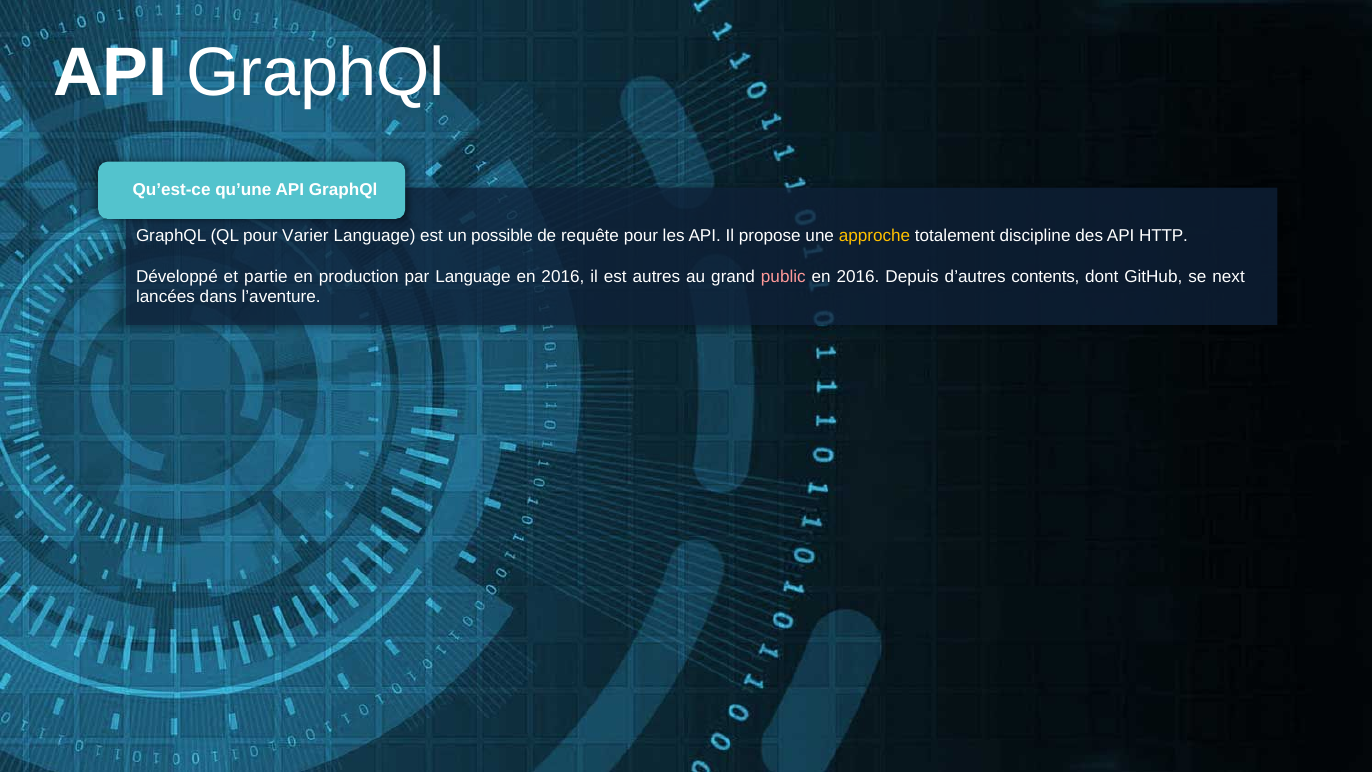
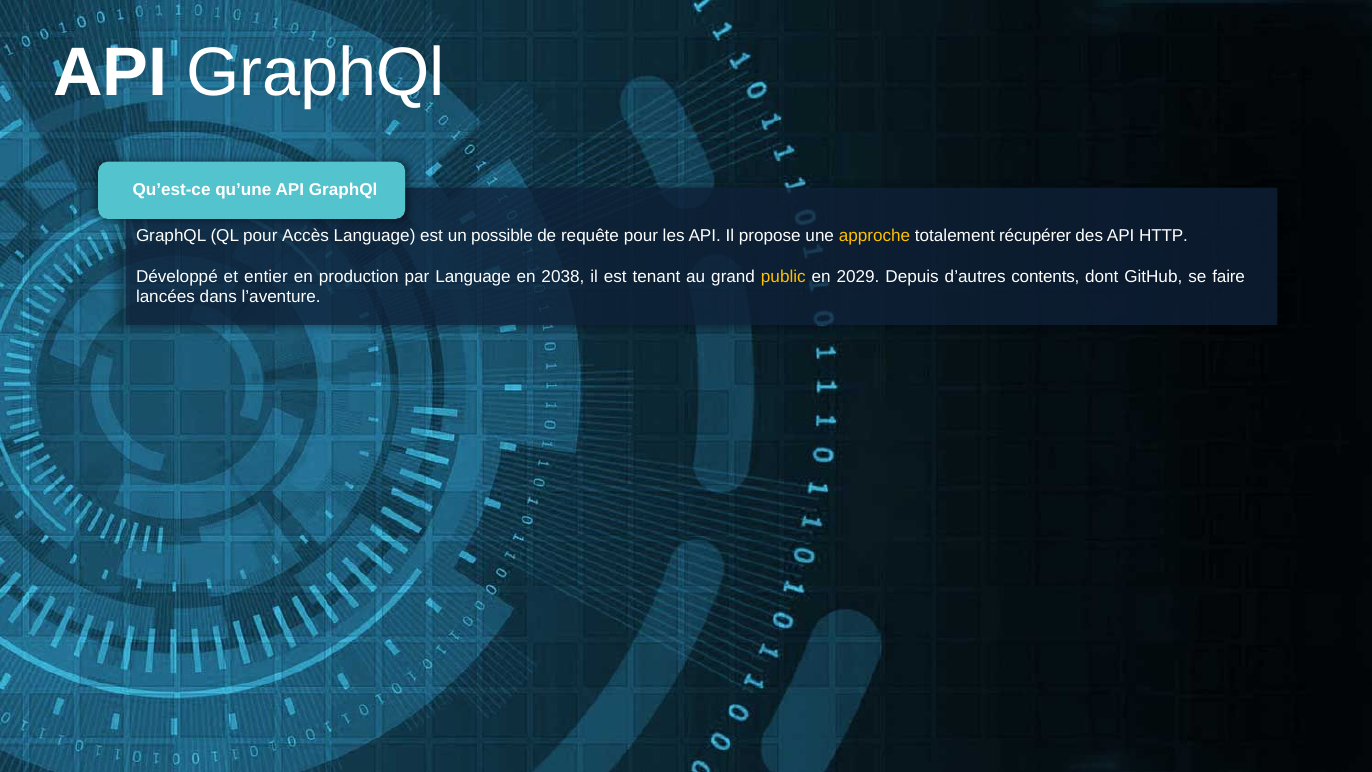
Varier: Varier -> Accès (306, 235)
discipline: discipline -> récupérer (1035, 235)
partie: partie -> entier (266, 277)
2016: 2016 -> 2038 (563, 277)
autres: autres -> tenant (657, 277)
public colour: pink -> yellow (783, 277)
2016: 2016 -> 2029 (858, 277)
next: next -> faire (1229, 277)
